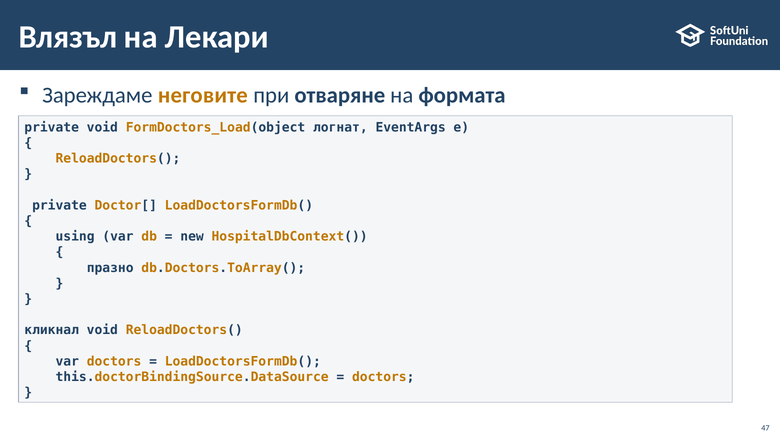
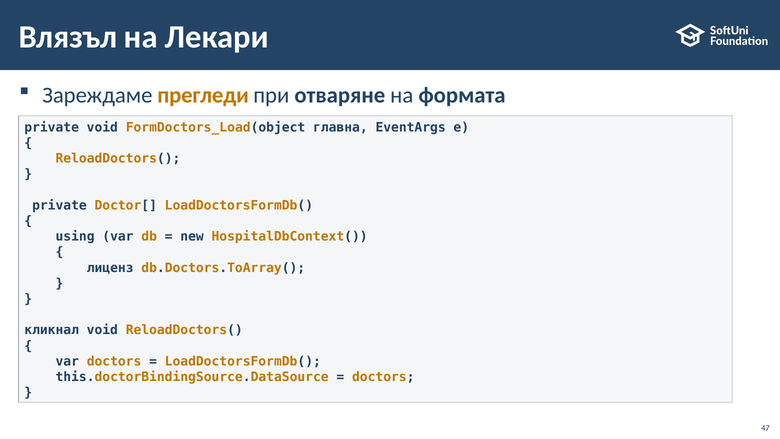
неговите: неговите -> прегледи (203, 95)
логнат: логнат -> главна (340, 127)
празно: празно -> лиценз (110, 268)
